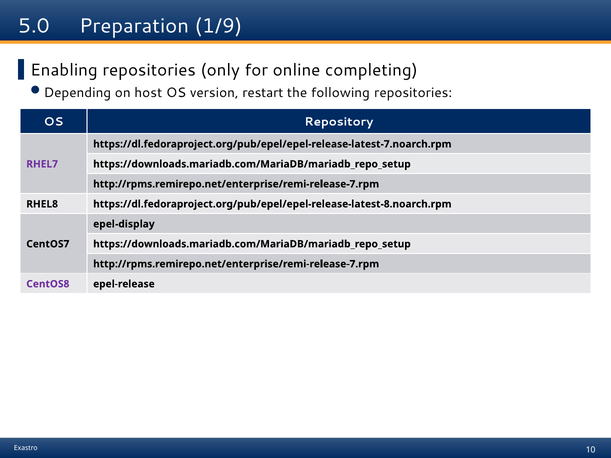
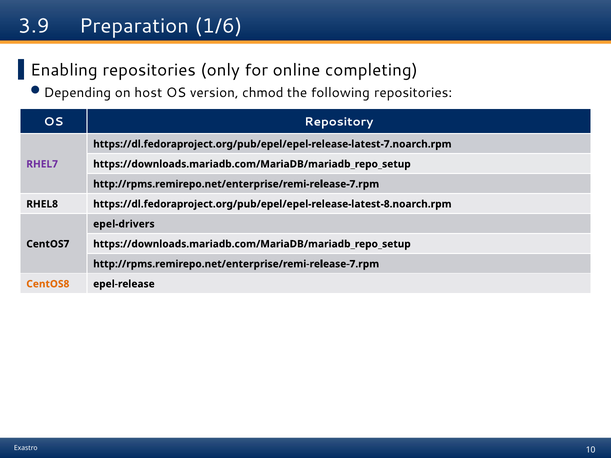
5.0: 5.0 -> 3.9 (34, 26)
1/9: 1/9 -> 1/6 (218, 26)
restart: restart -> chmod (263, 93)
epel-display: epel-display -> epel-drivers (124, 224)
CentOS8 colour: purple -> orange (48, 284)
